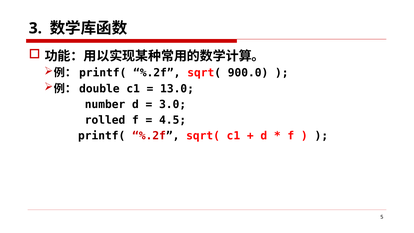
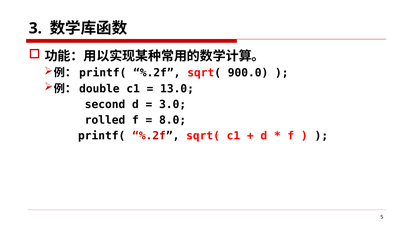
number: number -> second (105, 104)
4.5: 4.5 -> 8.0 (173, 120)
